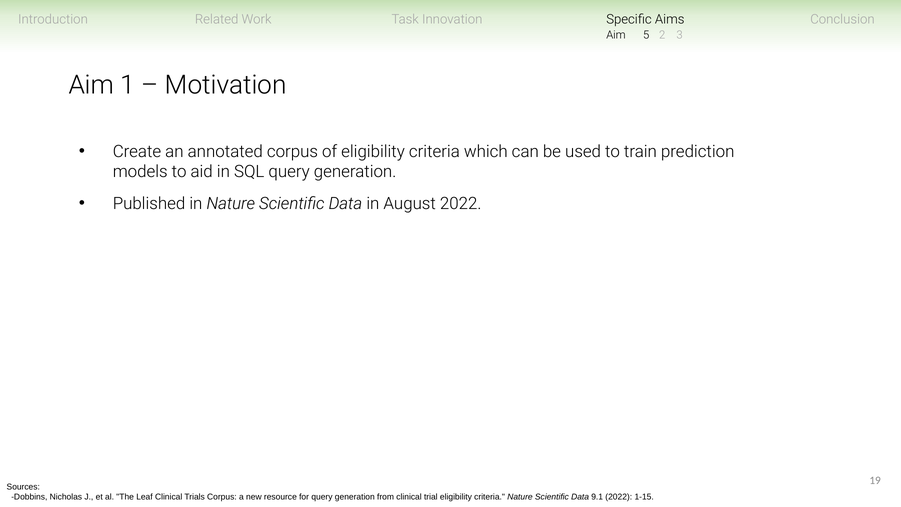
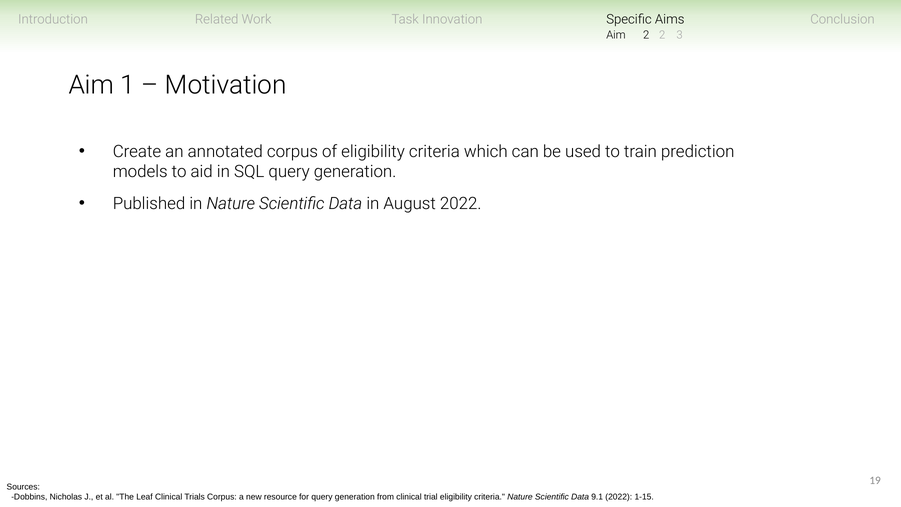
Aim 5: 5 -> 2 (646, 35)
